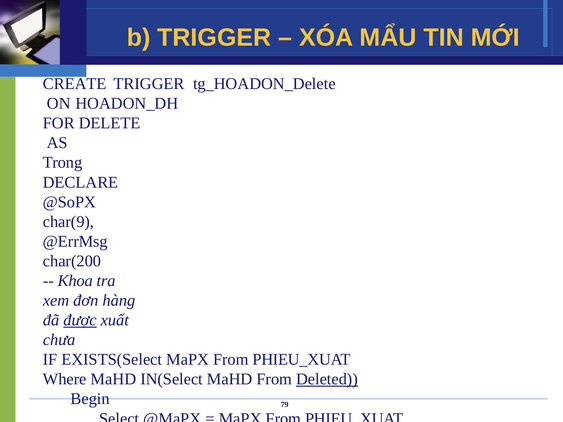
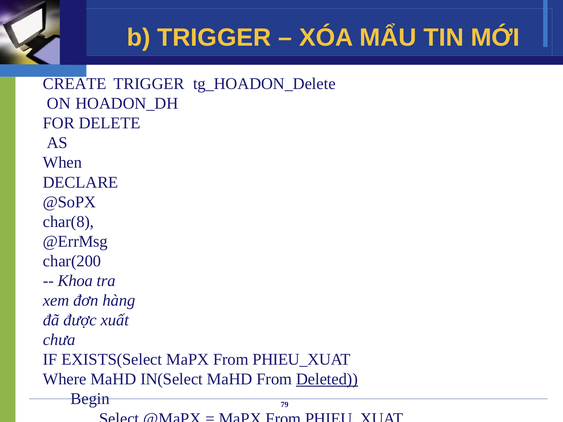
Trong: Trong -> When (62, 163)
char(9: char(9 -> char(8 (68, 222)
được underline: present -> none (80, 320)
